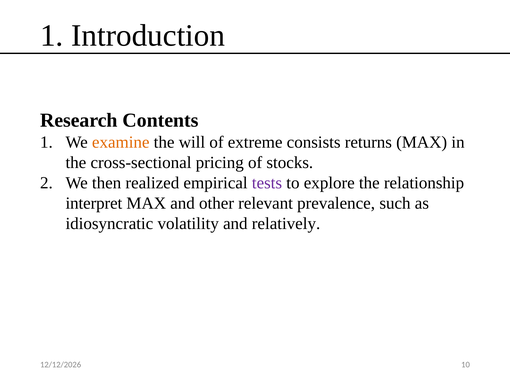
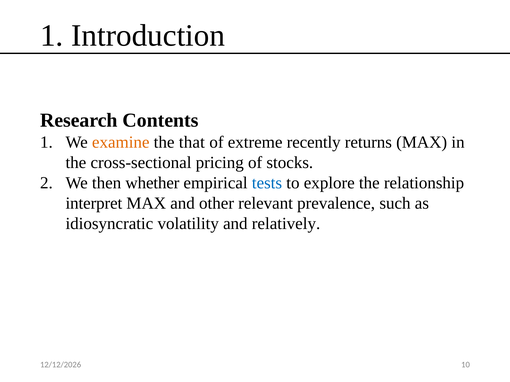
will: will -> that (192, 142)
consists: consists -> recently (314, 142)
realized: realized -> whether (152, 183)
tests colour: purple -> blue (267, 183)
